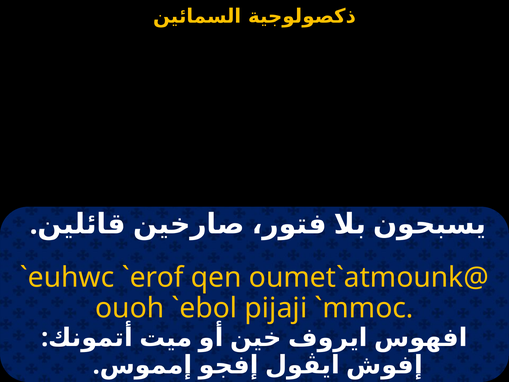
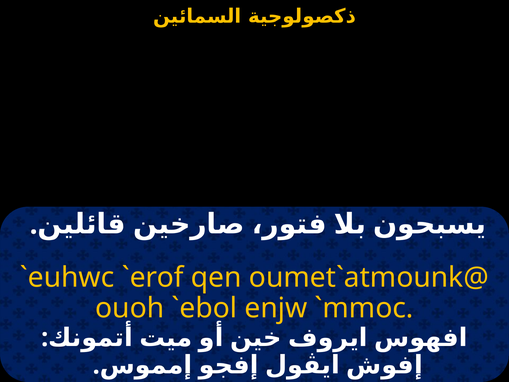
pijaji: pijaji -> enjw (276, 308)
